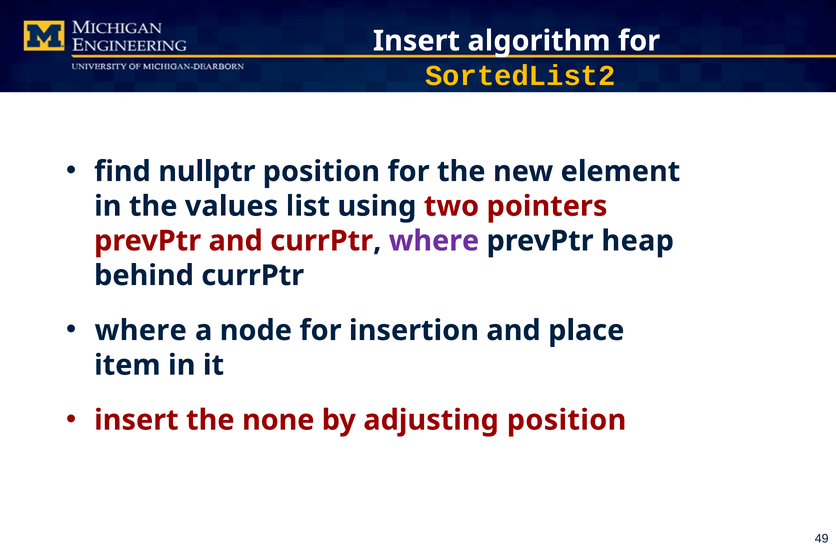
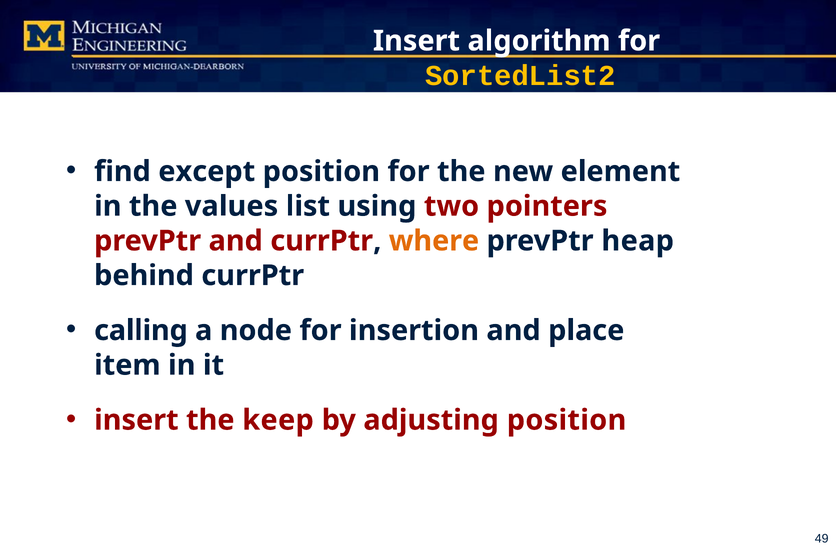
nullptr: nullptr -> except (207, 172)
where colour: purple -> orange (434, 241)
where: where -> calling (141, 331)
none: none -> keep (278, 420)
